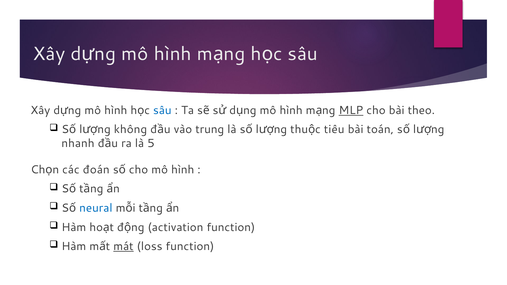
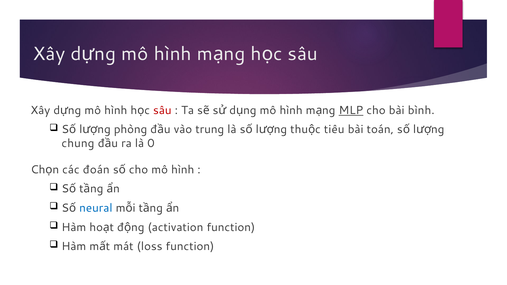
sâu colour: blue -> red (162, 110)
theo: theo -> bình (421, 110)
không: không -> phòng (131, 130)
nhanh: nhanh -> chung (78, 144)
5: 5 -> 0 (151, 144)
mát underline: present -> none (123, 247)
